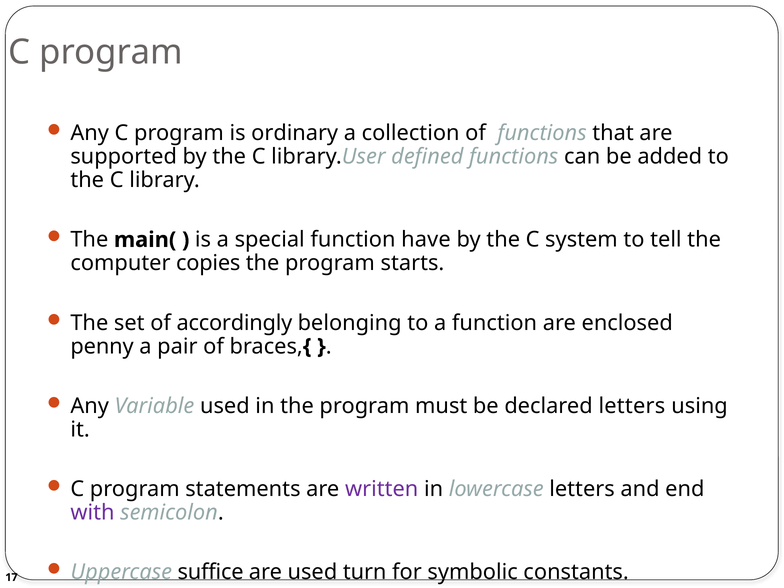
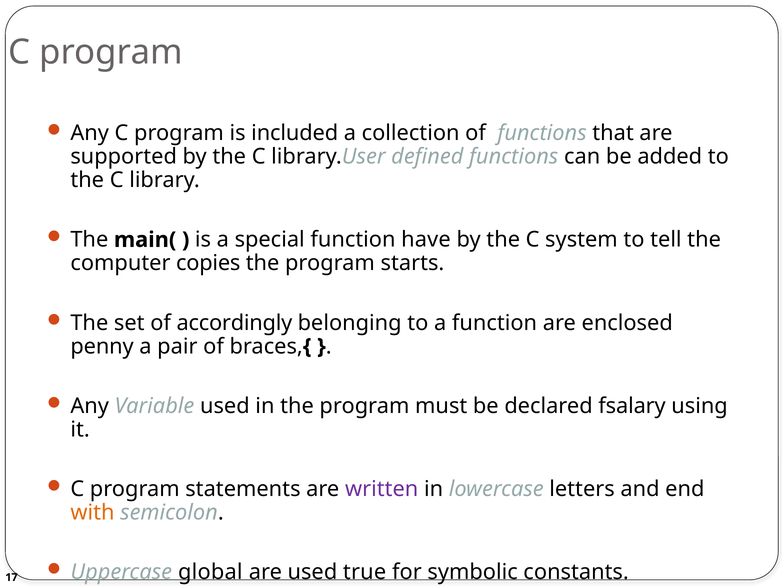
ordinary: ordinary -> included (295, 133)
declared letters: letters -> fsalary (632, 406)
with colour: purple -> orange (92, 513)
suffice: suffice -> global (210, 572)
turn: turn -> true (365, 572)
